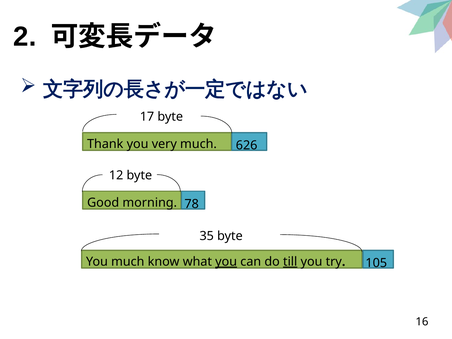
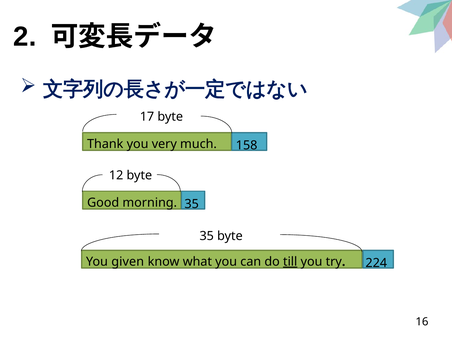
626: 626 -> 158 (247, 145)
morning 78: 78 -> 35 (192, 204)
You much: much -> given (128, 262)
you underline: present -> none (226, 262)
105: 105 -> 224 (376, 263)
